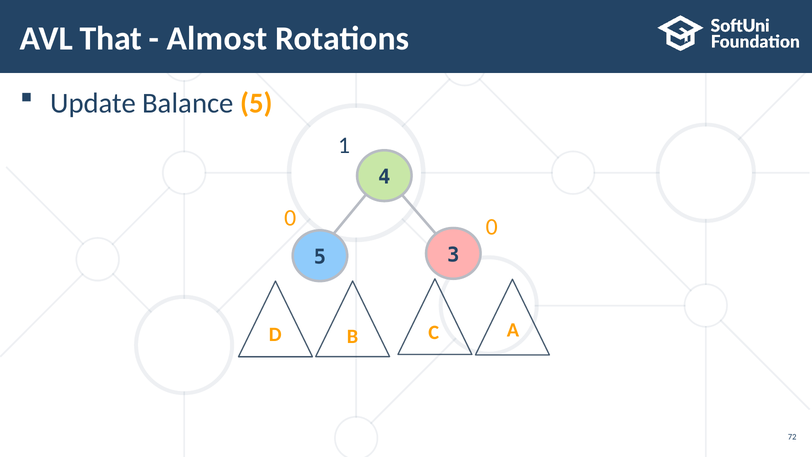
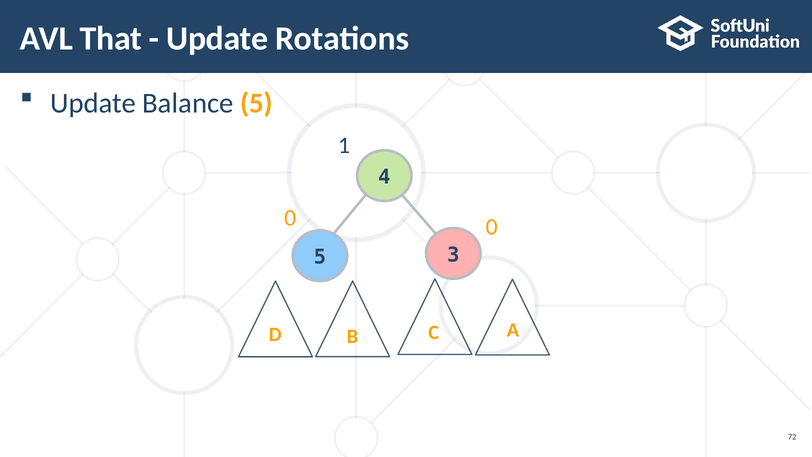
Almost: Almost -> Update (217, 38)
